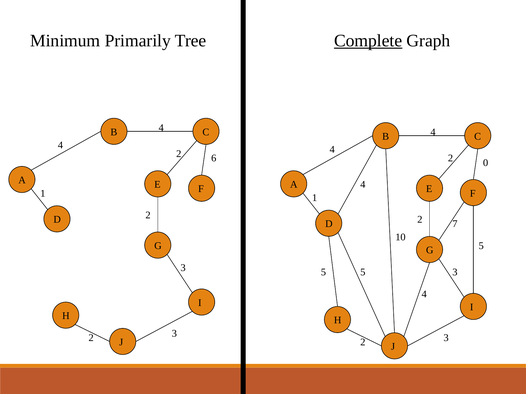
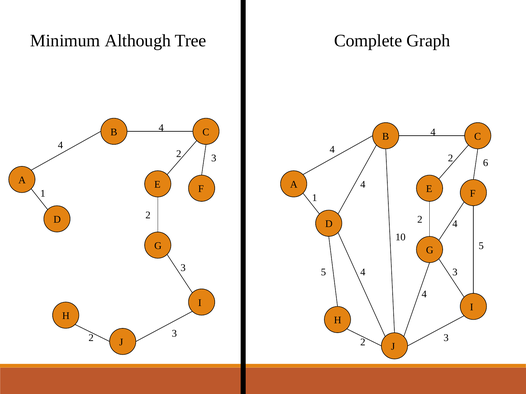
Primarily: Primarily -> Although (138, 41)
Complete underline: present -> none (368, 41)
2 6: 6 -> 3 (214, 158)
0: 0 -> 6 (486, 163)
7: 7 -> 4 (455, 224)
5 5: 5 -> 4 (363, 272)
